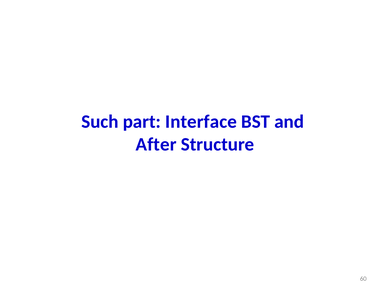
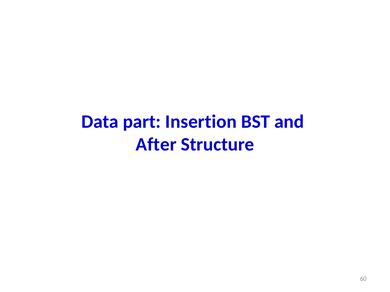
Such: Such -> Data (100, 122)
Interface: Interface -> Insertion (201, 122)
